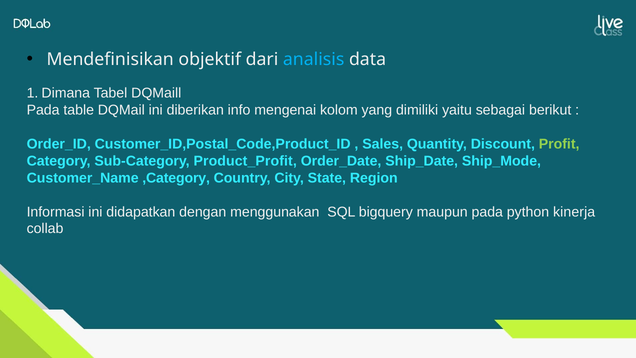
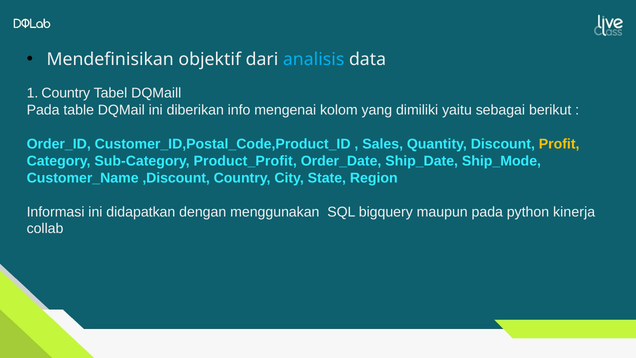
1 Dimana: Dimana -> Country (66, 93)
Profit colour: light green -> yellow (559, 144)
,Category: ,Category -> ,Discount (176, 178)
